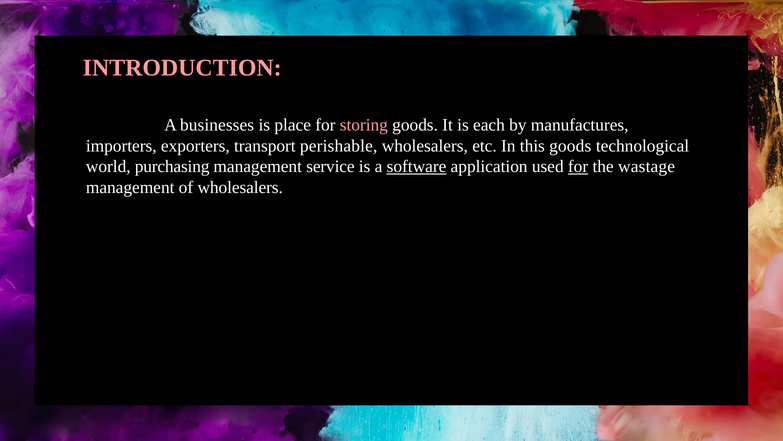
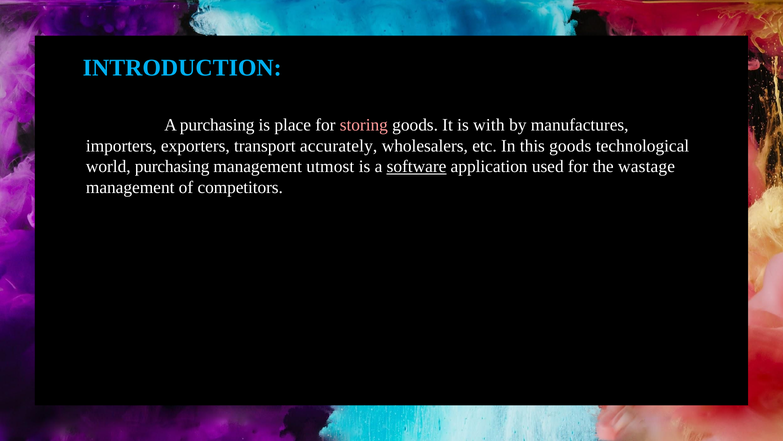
INTRODUCTION colour: pink -> light blue (182, 68)
A businesses: businesses -> purchasing (217, 125)
each: each -> with (489, 125)
perishable: perishable -> accurately (339, 146)
service: service -> utmost (330, 166)
for underline: present -> none (578, 166)
of wholesalers: wholesalers -> competitors (240, 187)
